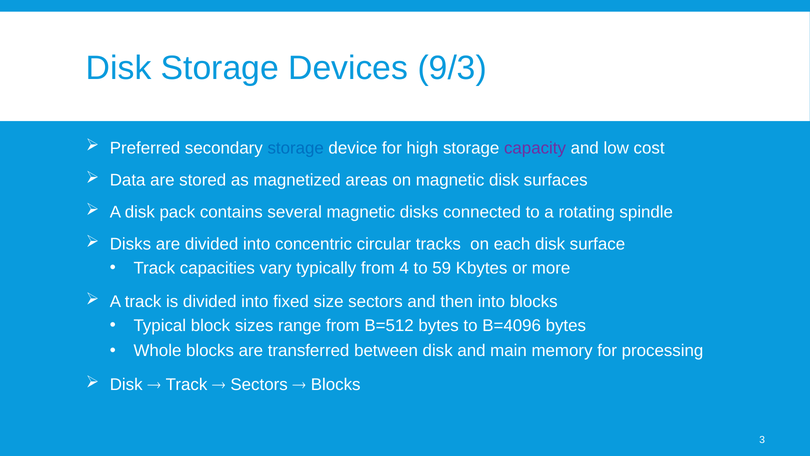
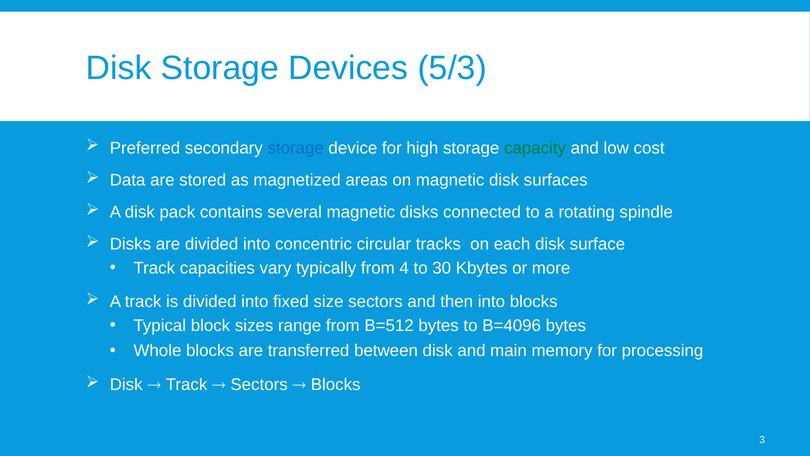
9/3: 9/3 -> 5/3 (452, 68)
capacity colour: purple -> green (535, 148)
59: 59 -> 30 (442, 268)
